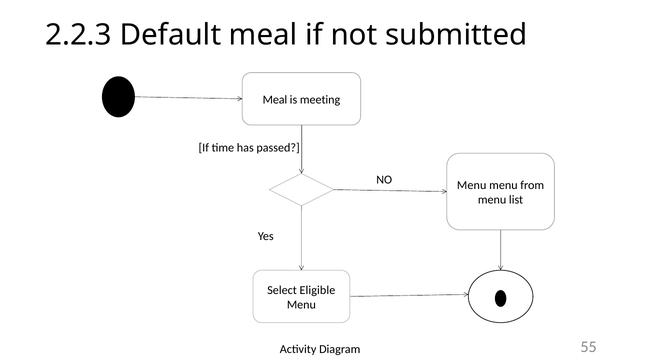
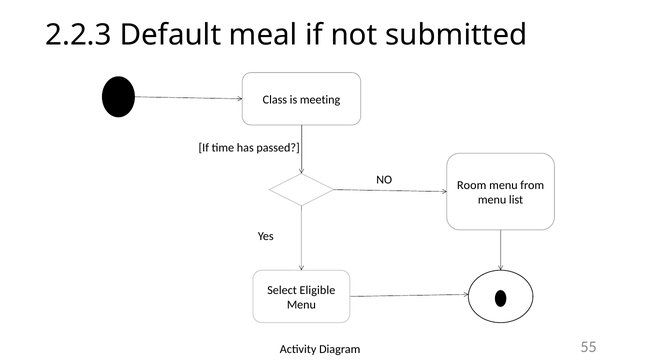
Meal: Meal -> Class (275, 100)
Menu: Menu -> Room (472, 185)
